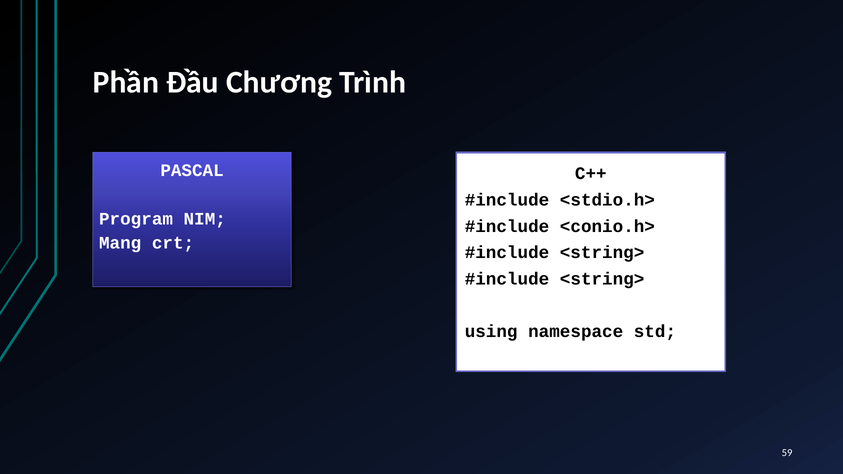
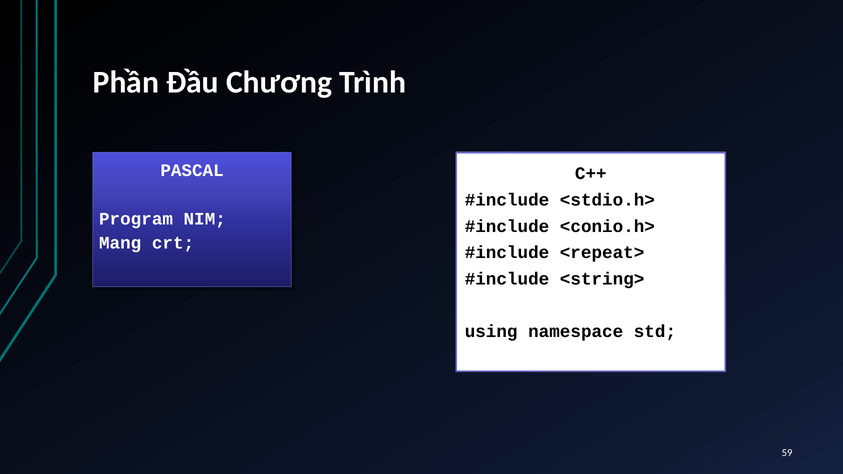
<string>: <string> -> <repeat> (602, 253)
